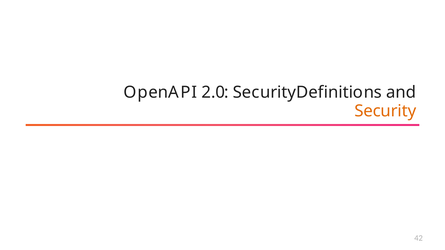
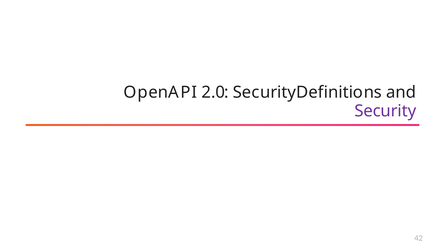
Security colour: orange -> purple (385, 111)
